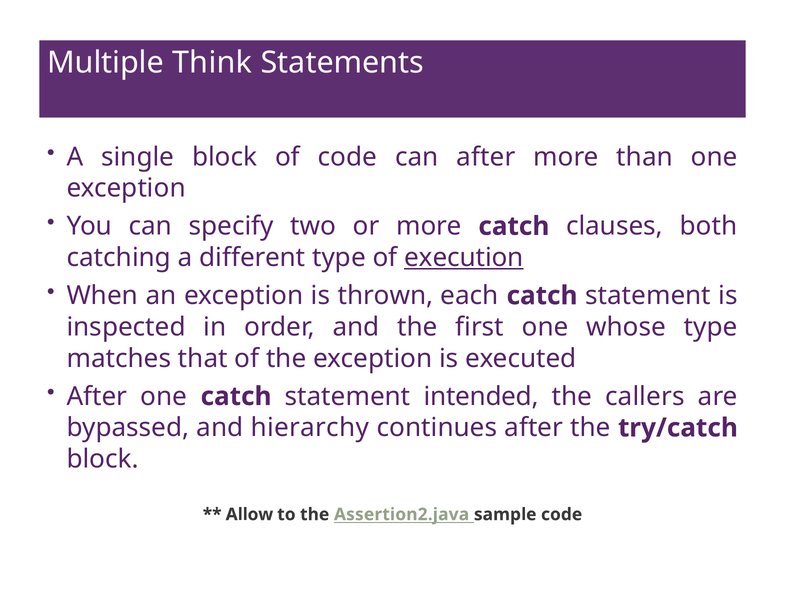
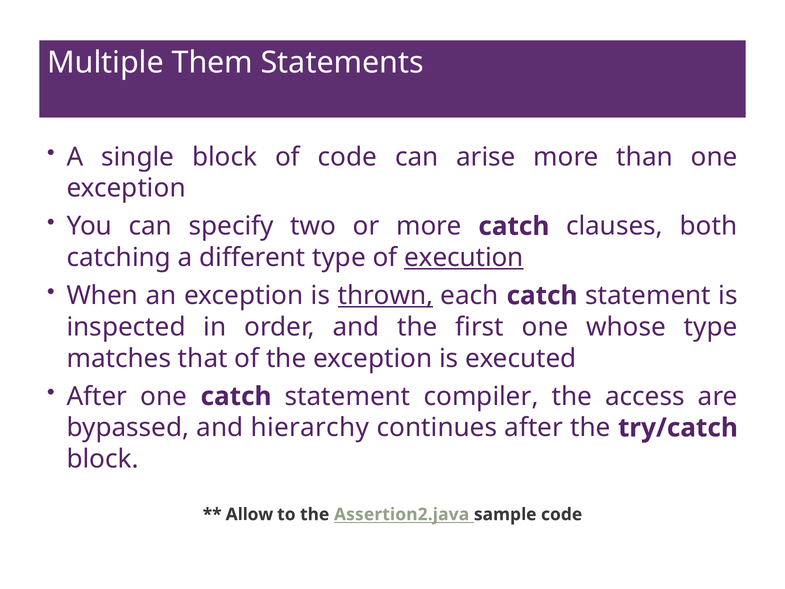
Think: Think -> Them (212, 63)
can after: after -> arise (486, 157)
thrown underline: none -> present (385, 296)
intended: intended -> compiler (481, 396)
callers: callers -> access (645, 396)
